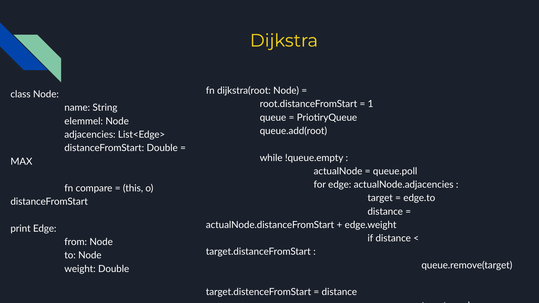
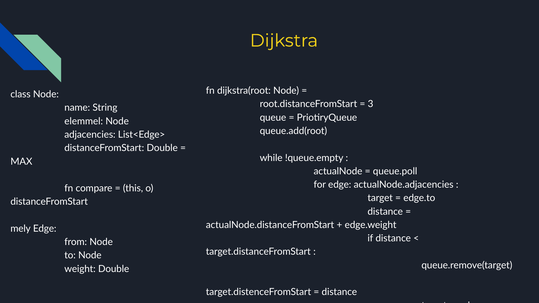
1: 1 -> 3 (371, 104)
print: print -> mely (21, 229)
